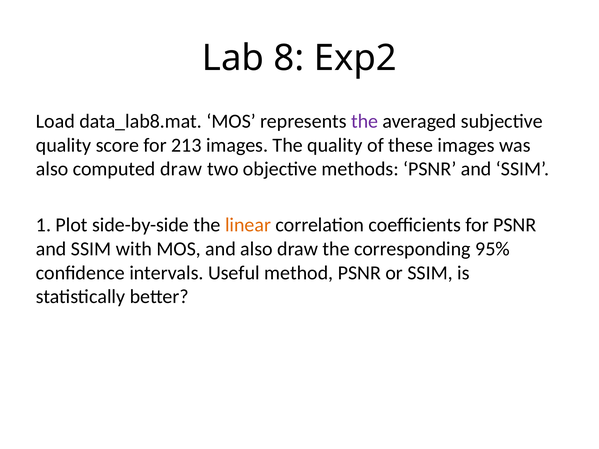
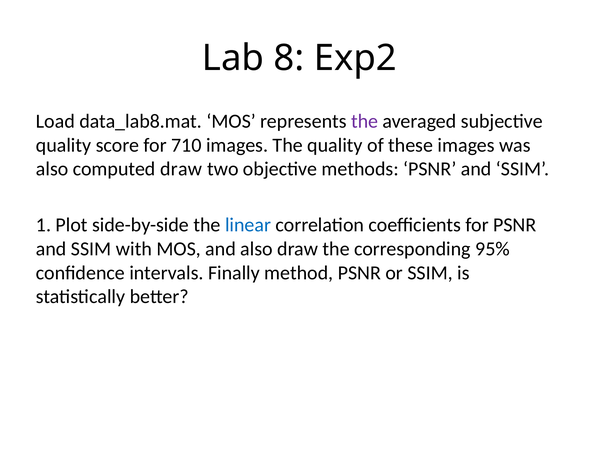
213: 213 -> 710 (186, 145)
linear colour: orange -> blue (248, 225)
Useful: Useful -> Finally (234, 273)
